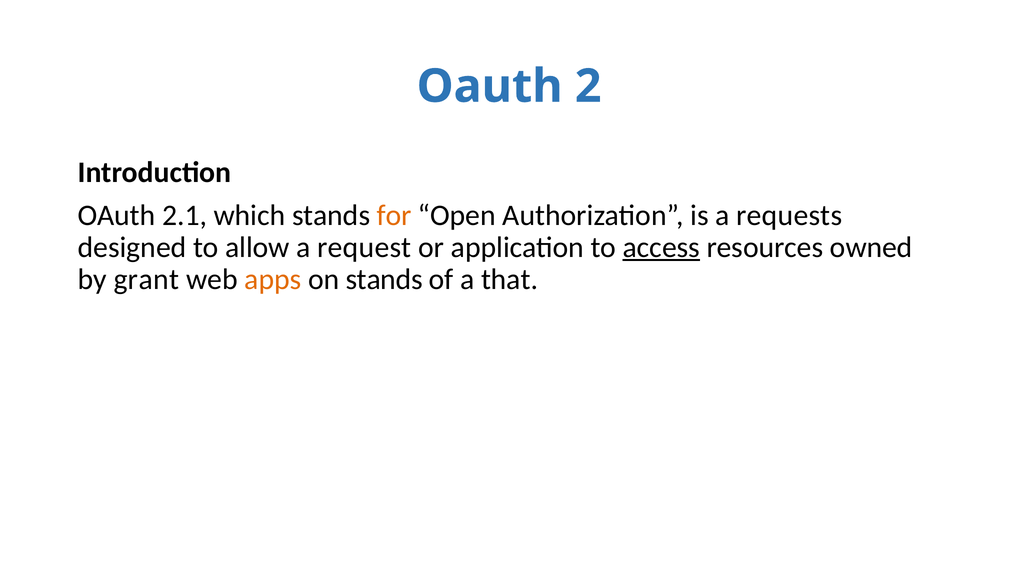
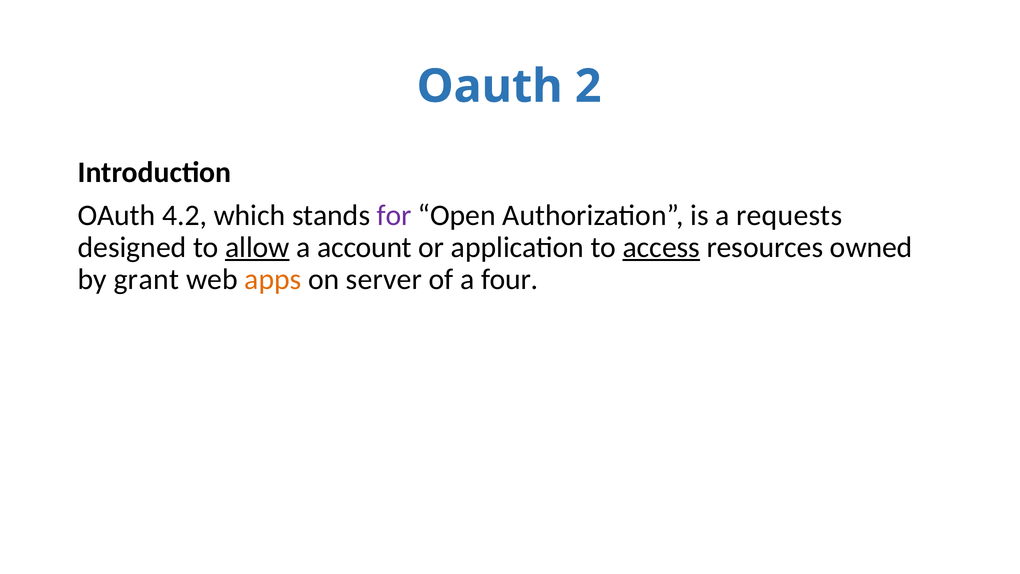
2.1: 2.1 -> 4.2 (185, 215)
for colour: orange -> purple (394, 215)
allow underline: none -> present (257, 247)
request: request -> account (365, 247)
on stands: stands -> server (384, 279)
that: that -> four (510, 279)
